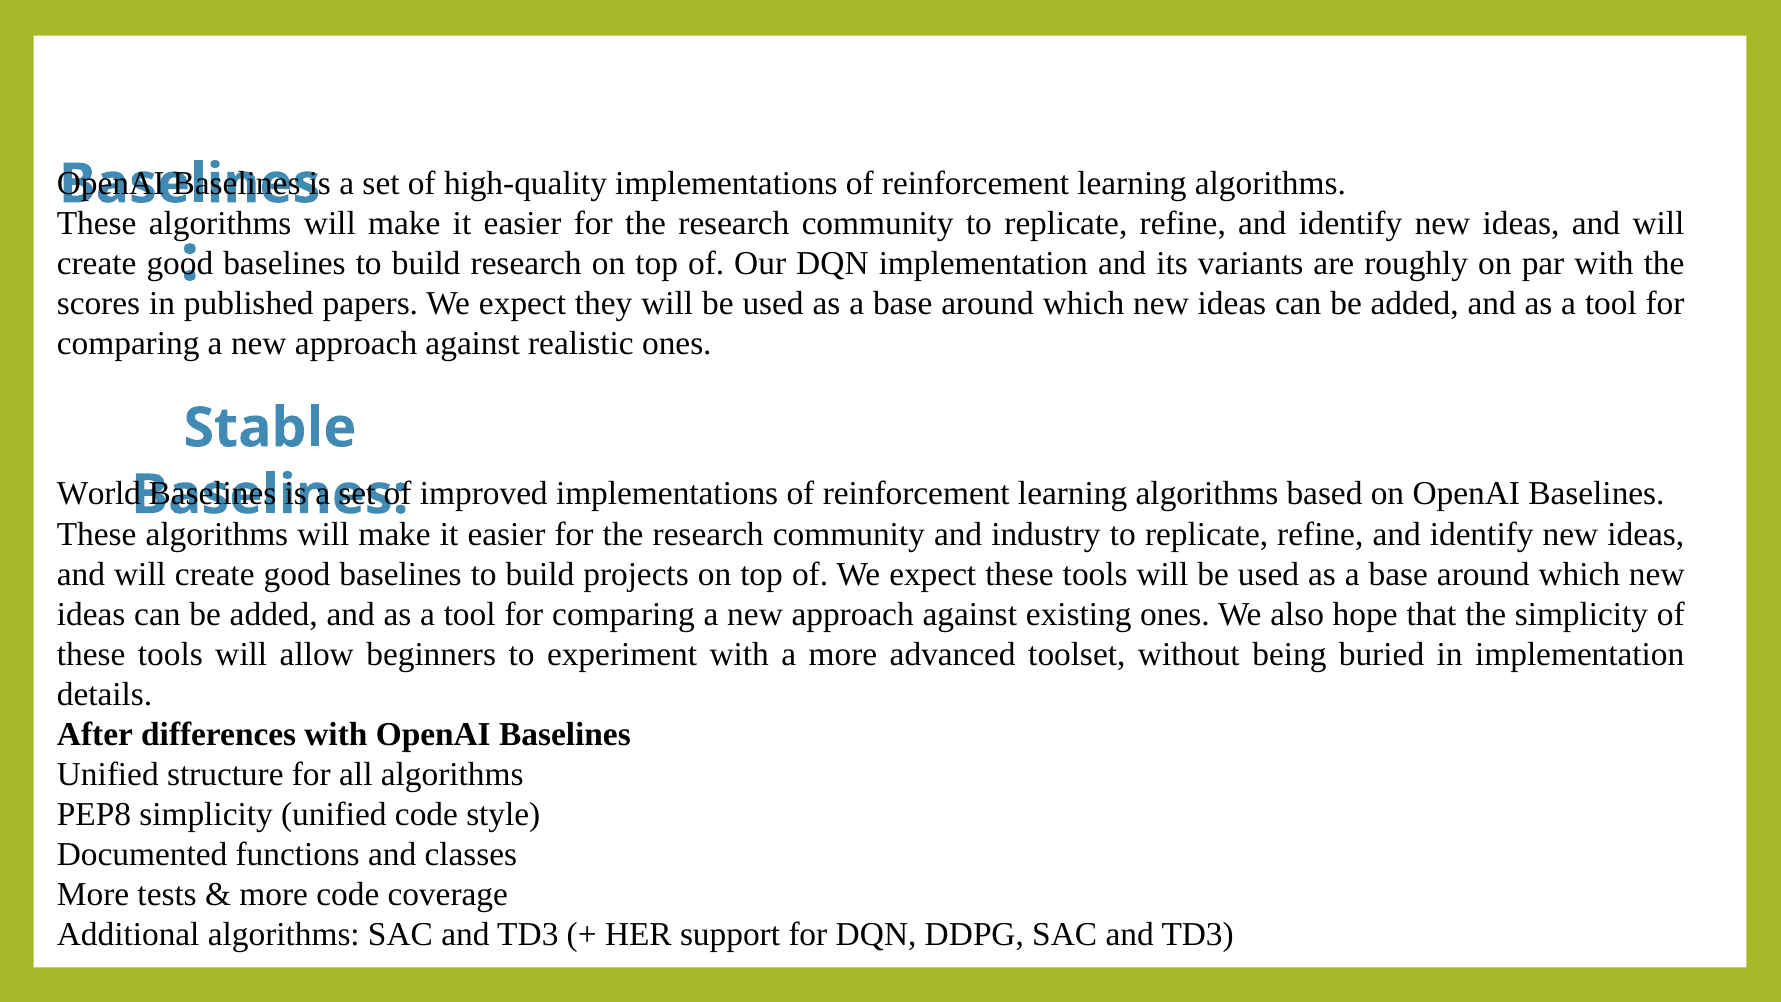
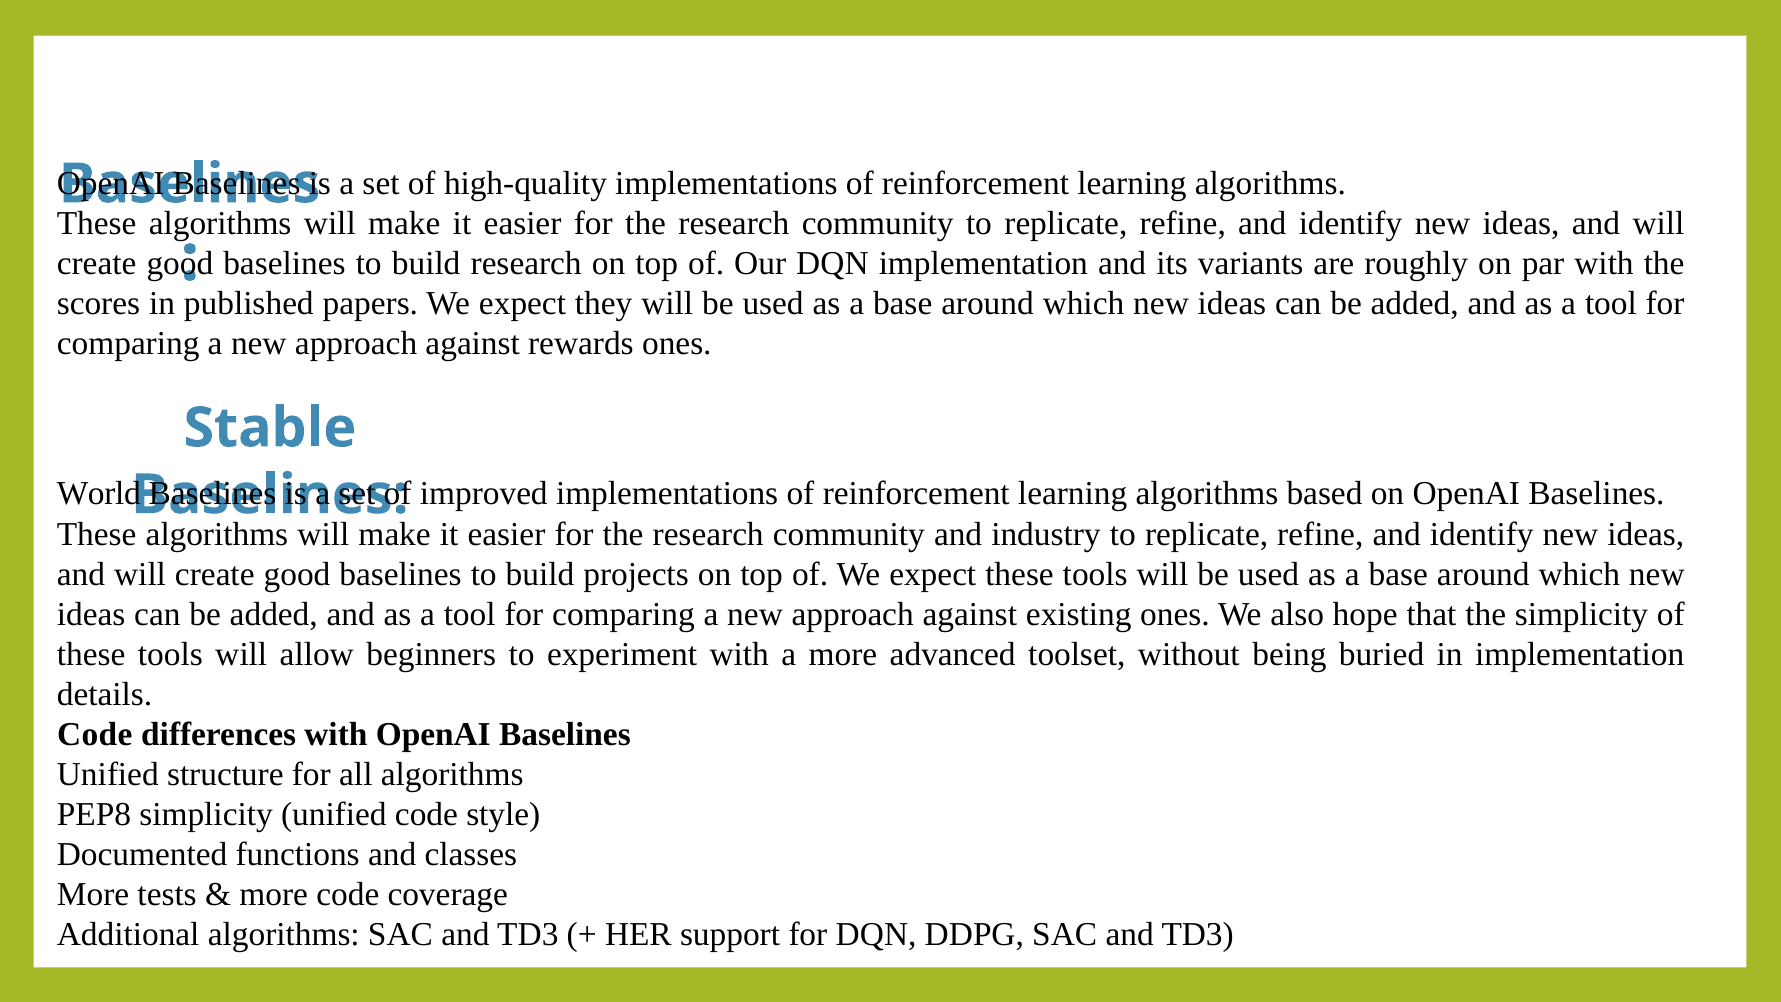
realistic: realistic -> rewards (581, 343)
After: After -> Code (95, 734)
